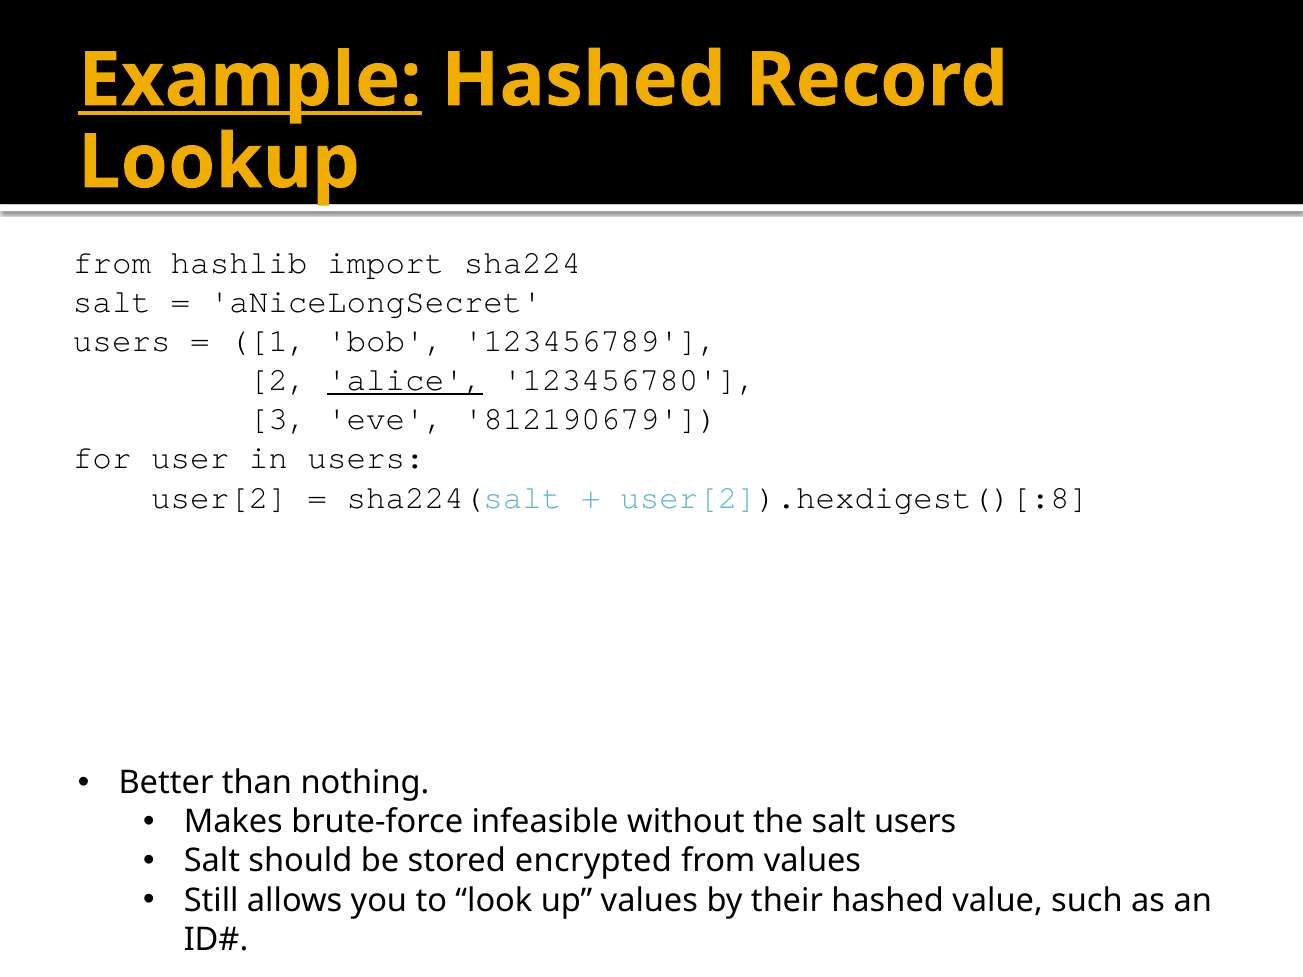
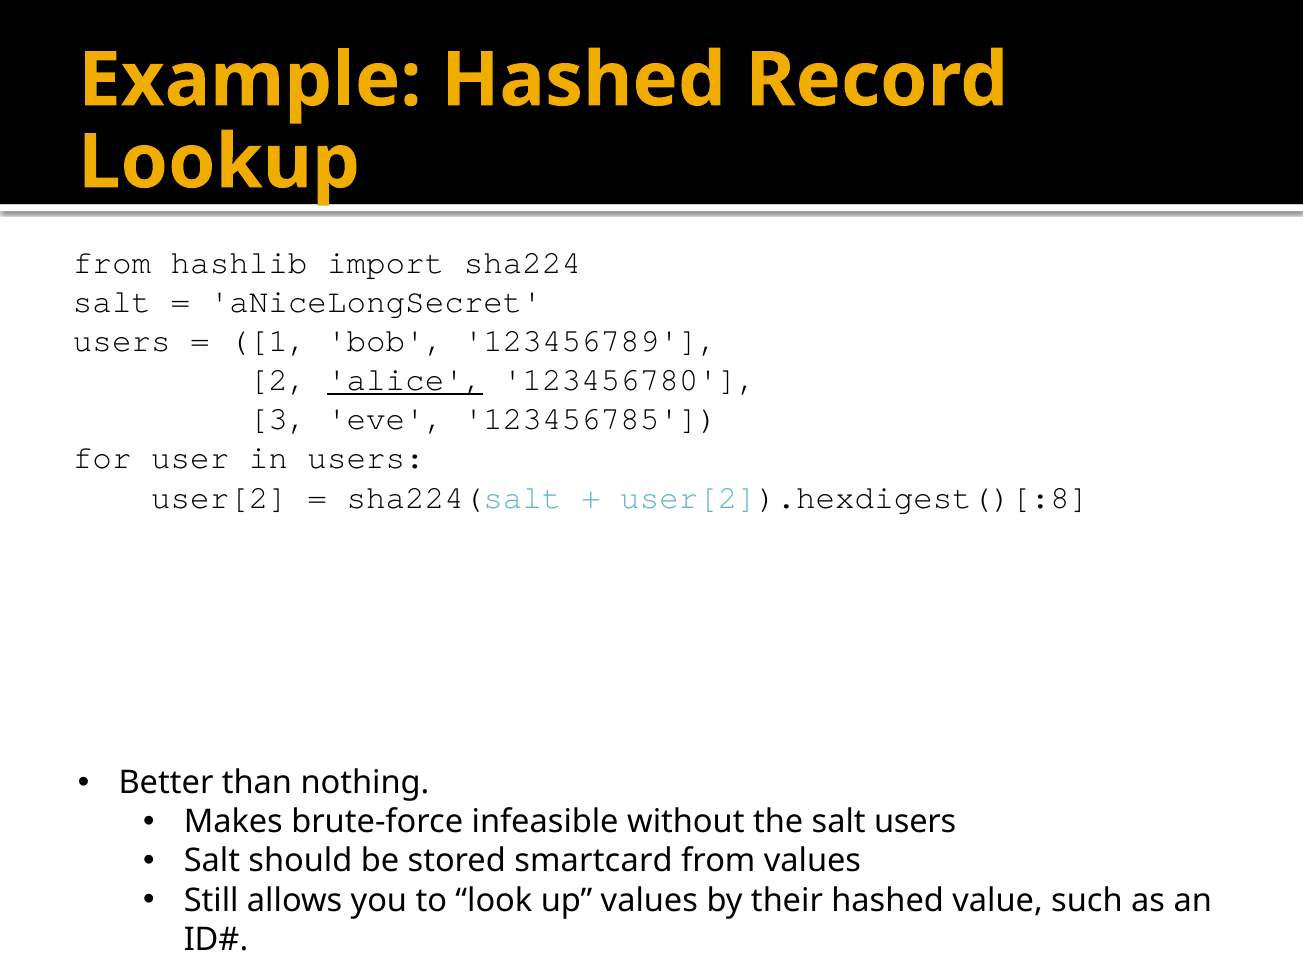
Example underline: present -> none (250, 80)
812190679: 812190679 -> 123456785 (591, 419)
encrypted: encrypted -> smartcard (593, 861)
